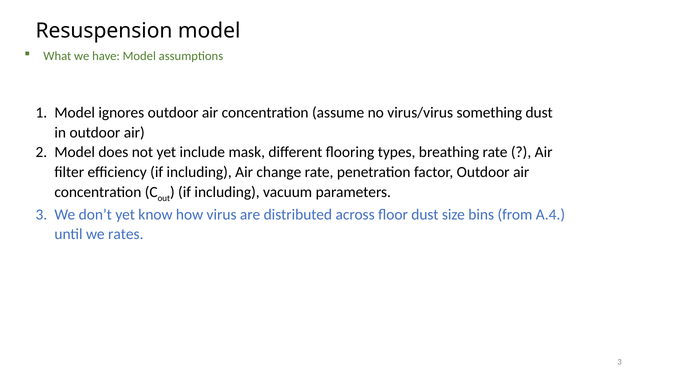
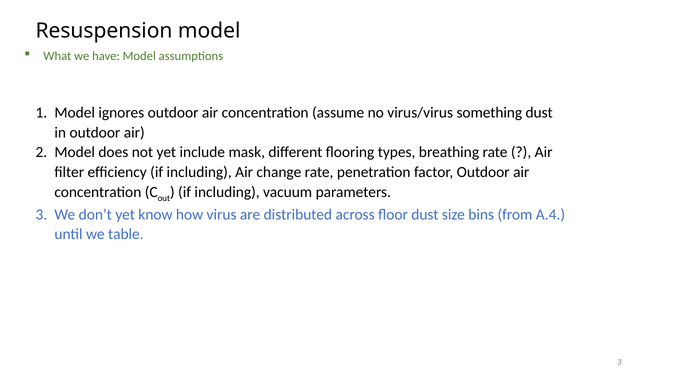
rates: rates -> table (126, 234)
